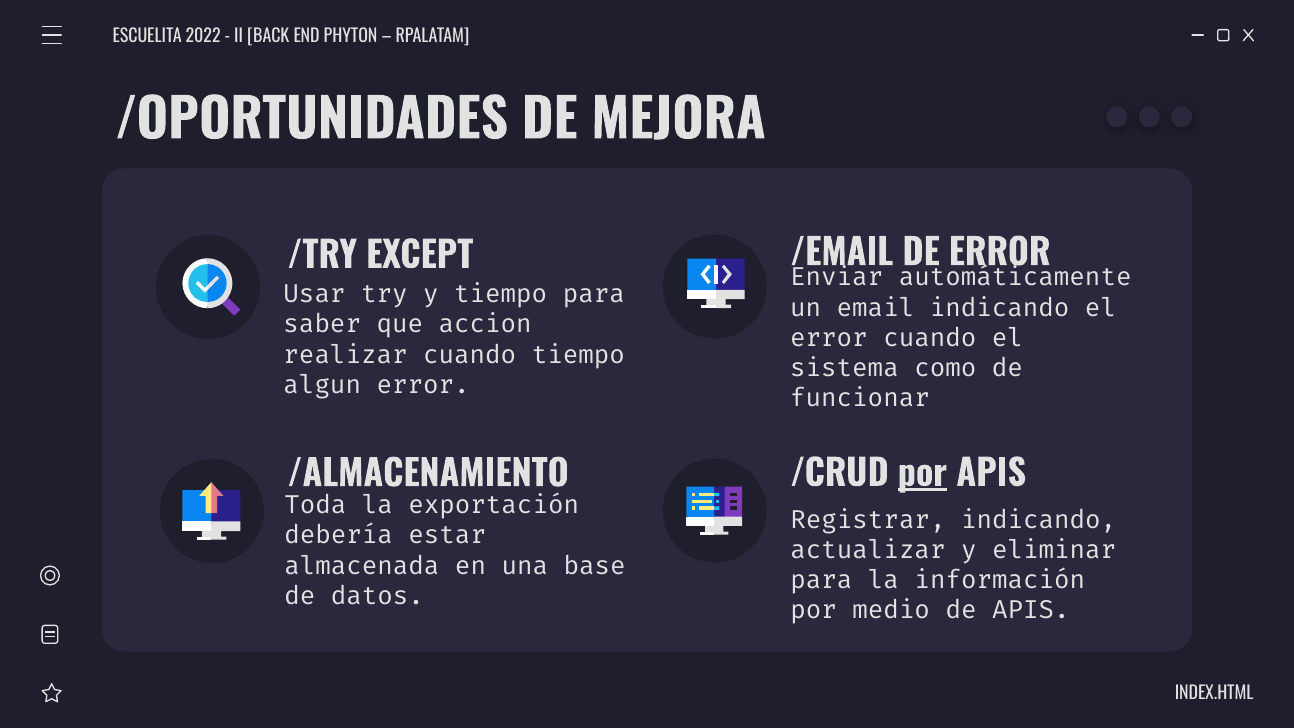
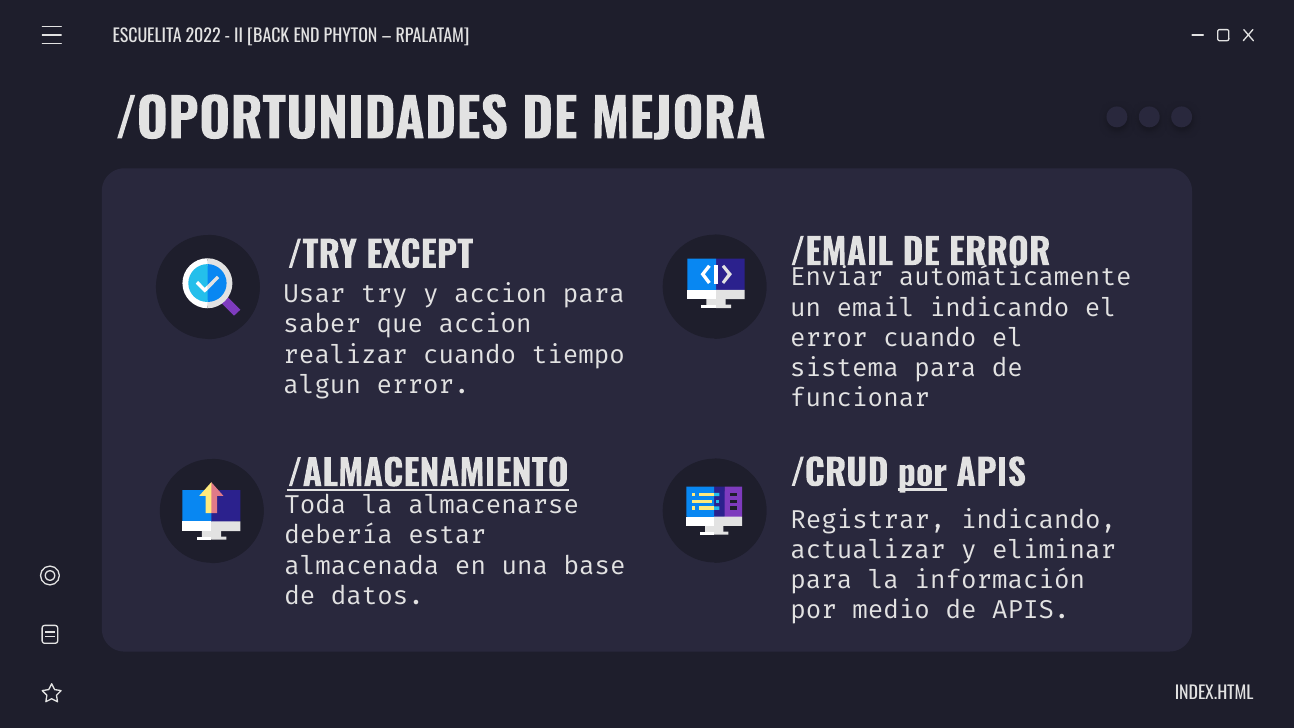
y tiempo: tiempo -> accion (501, 294)
sistema como: como -> para (945, 368)
/ALMACENAMIENTO underline: none -> present (428, 474)
exportación: exportación -> almacenarse (494, 505)
